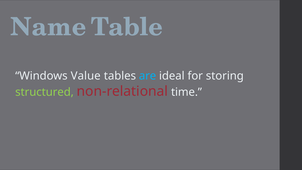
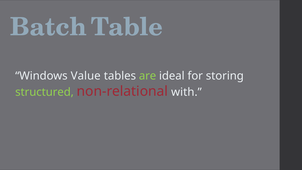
Name: Name -> Batch (48, 27)
are colour: light blue -> light green (148, 76)
time: time -> with (186, 92)
